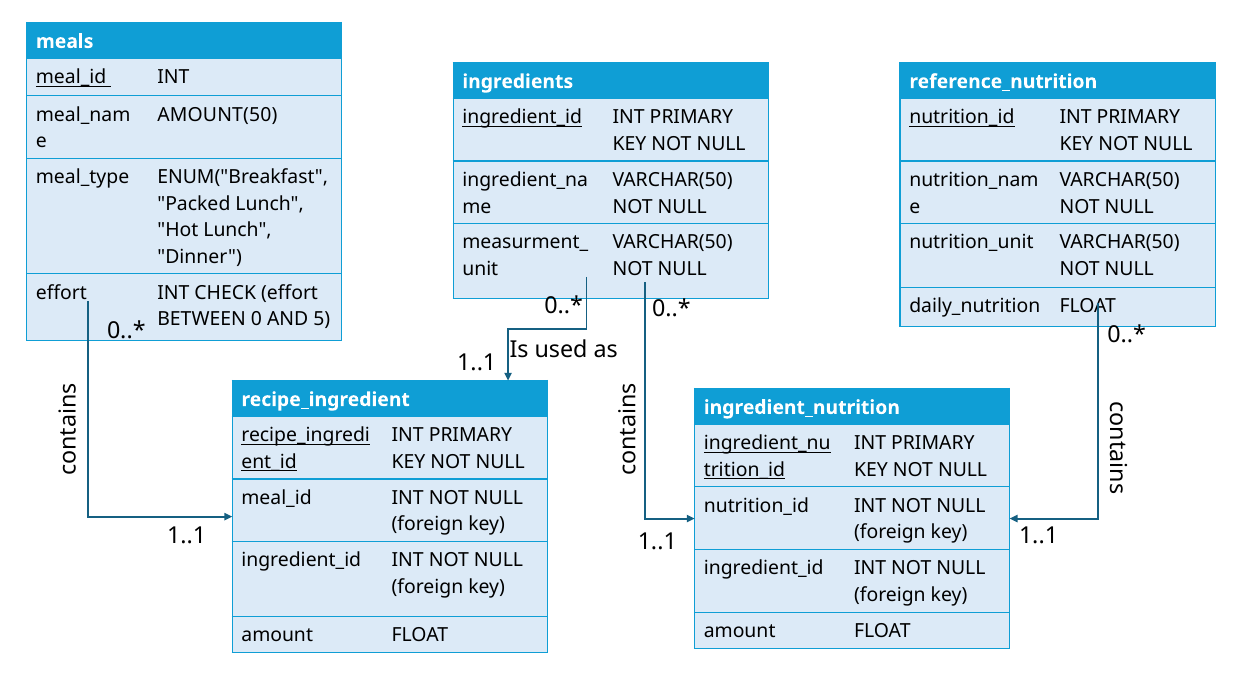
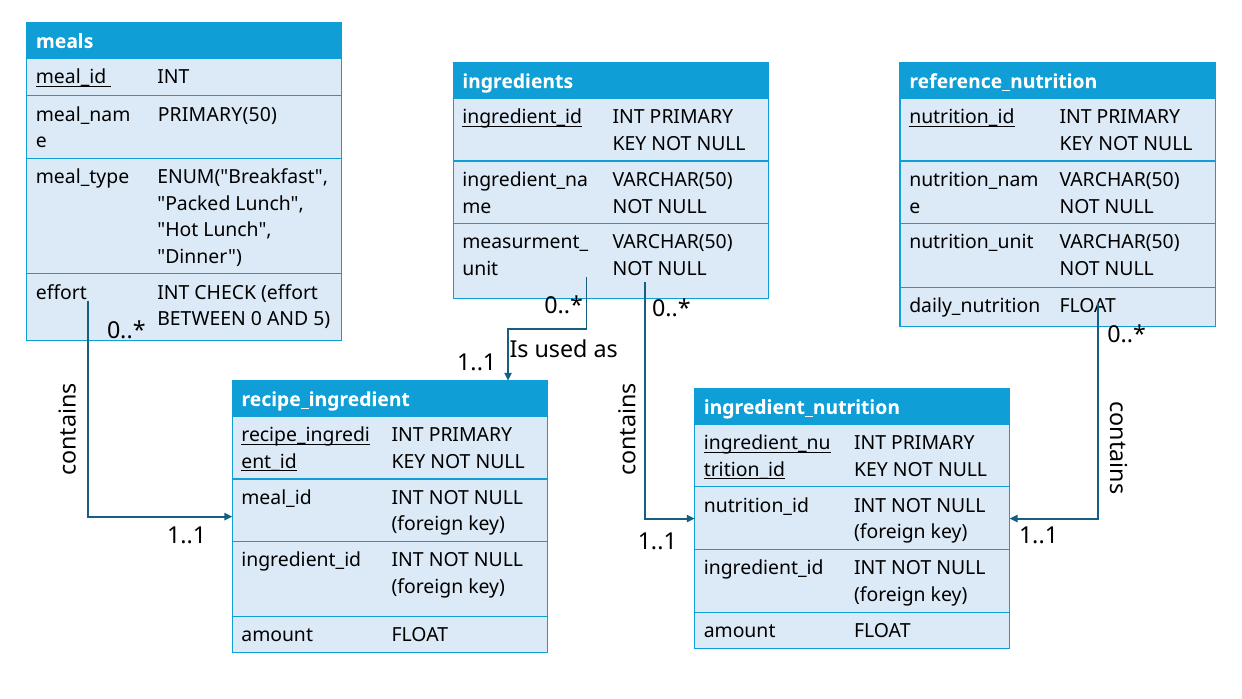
AMOUNT(50: AMOUNT(50 -> PRIMARY(50 (217, 115)
